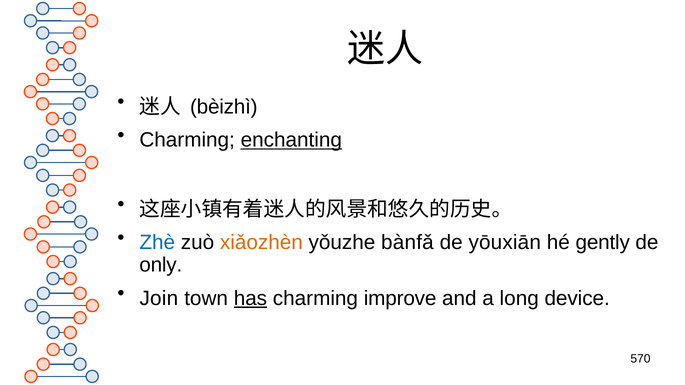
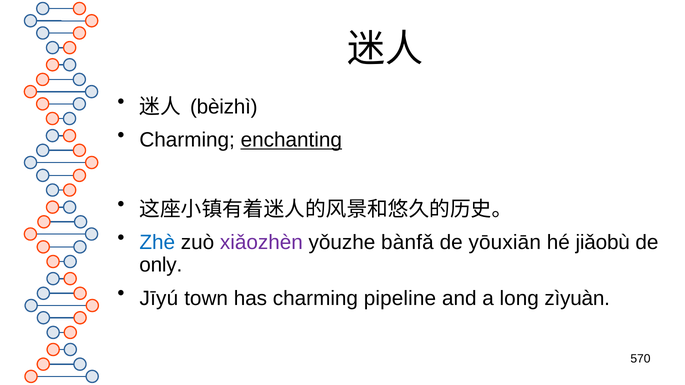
xiǎozhèn colour: orange -> purple (261, 243)
gently: gently -> jiǎobù (603, 243)
Join: Join -> Jīyú (159, 299)
has underline: present -> none (250, 299)
improve: improve -> pipeline (400, 299)
device: device -> zìyuàn (577, 299)
